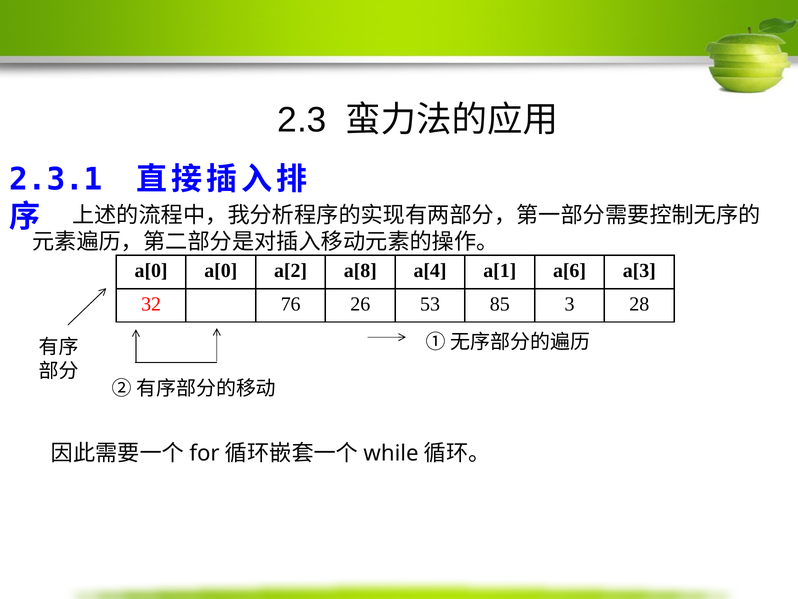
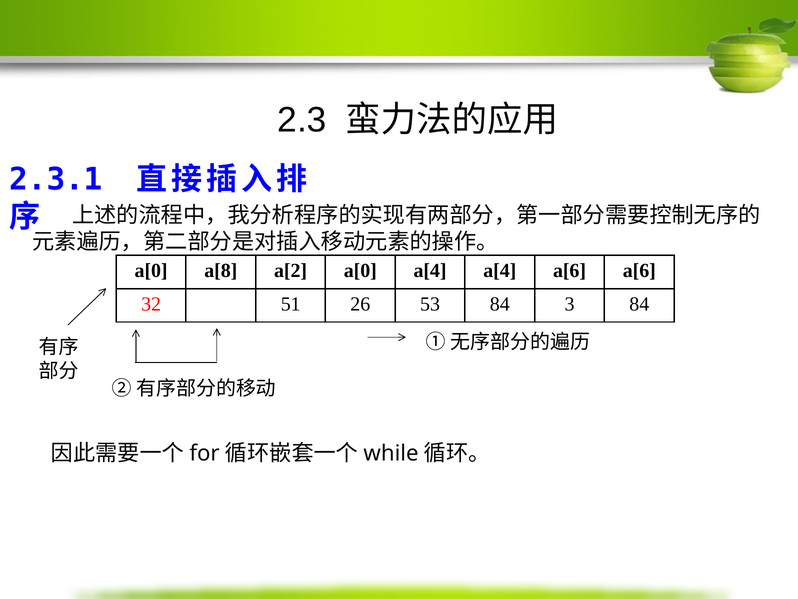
a[0 a[0: a[0 -> a[8 (221, 270)
a[2 a[8: a[8 -> a[0 (360, 270)
a[4 a[1: a[1 -> a[4 (500, 270)
a[6 a[3: a[3 -> a[6 (639, 270)
76: 76 -> 51 (291, 304)
53 85: 85 -> 84 (500, 304)
3 28: 28 -> 84 (639, 304)
